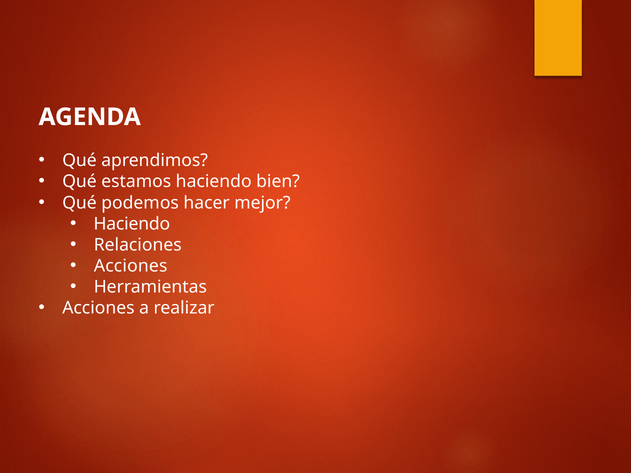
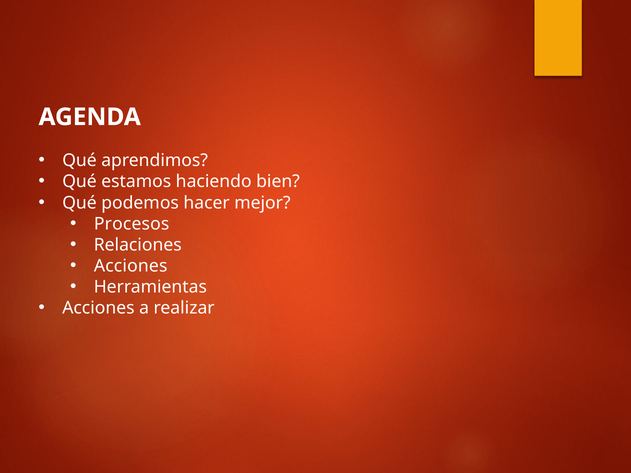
Haciendo: Haciendo -> Procesos (132, 224)
